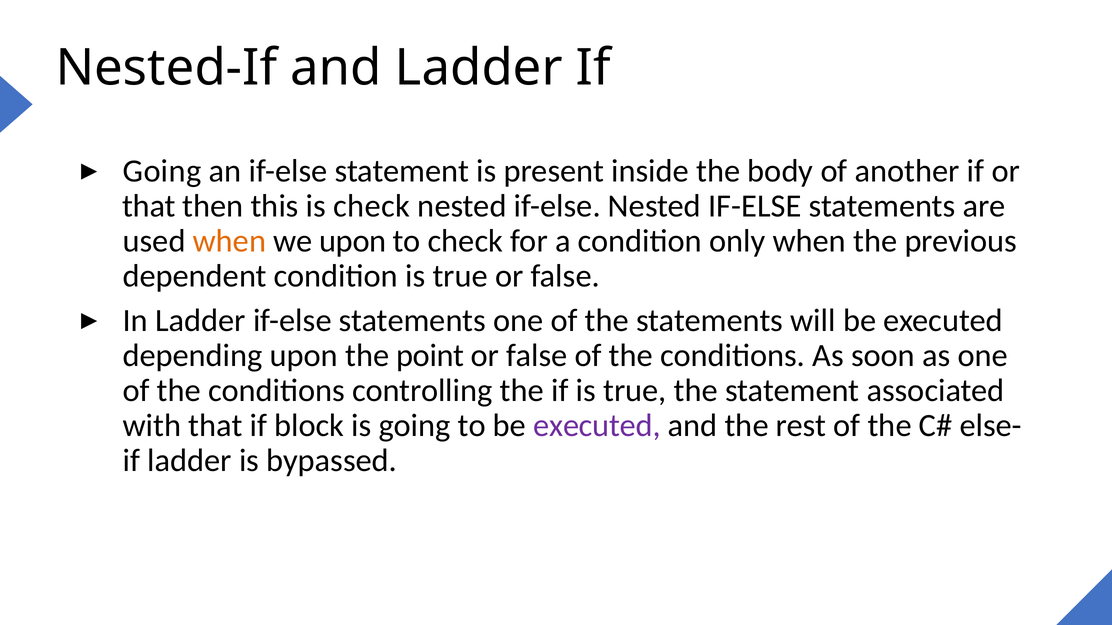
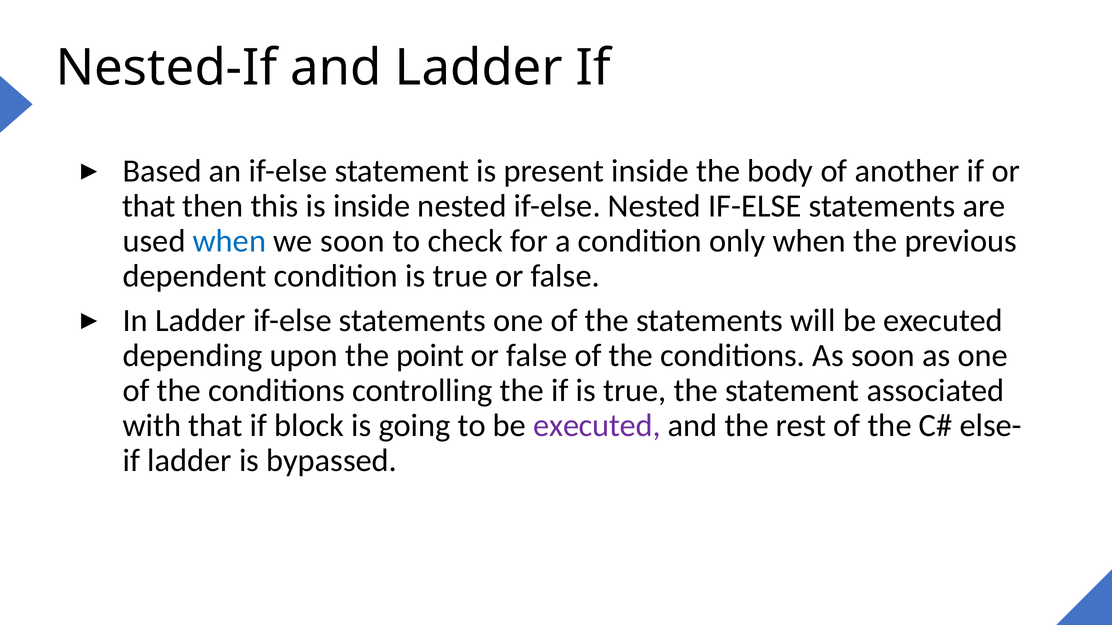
Going: Going -> Based (162, 171)
is check: check -> inside (372, 206)
when colour: orange -> blue (229, 241)
we upon: upon -> soon (352, 241)
